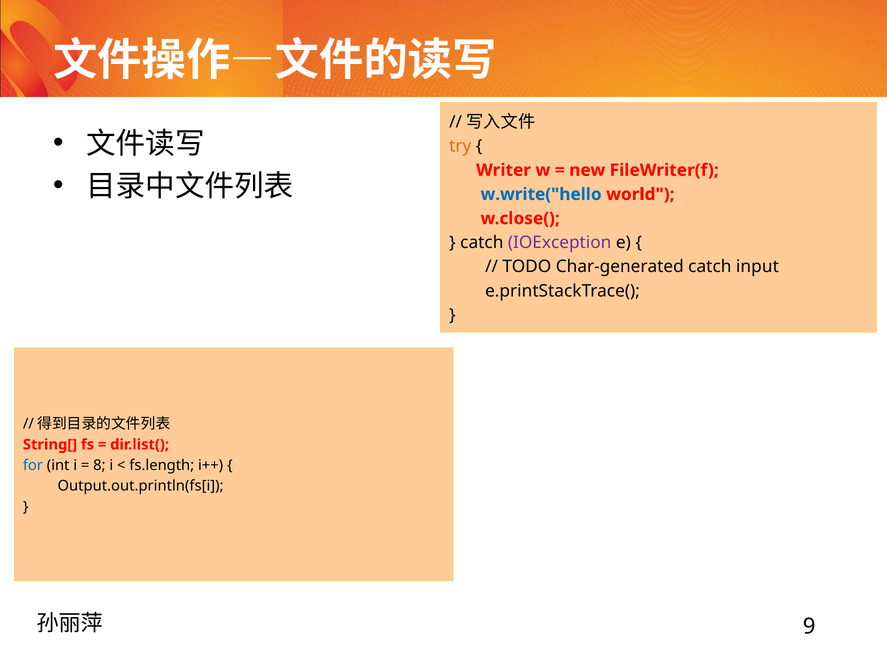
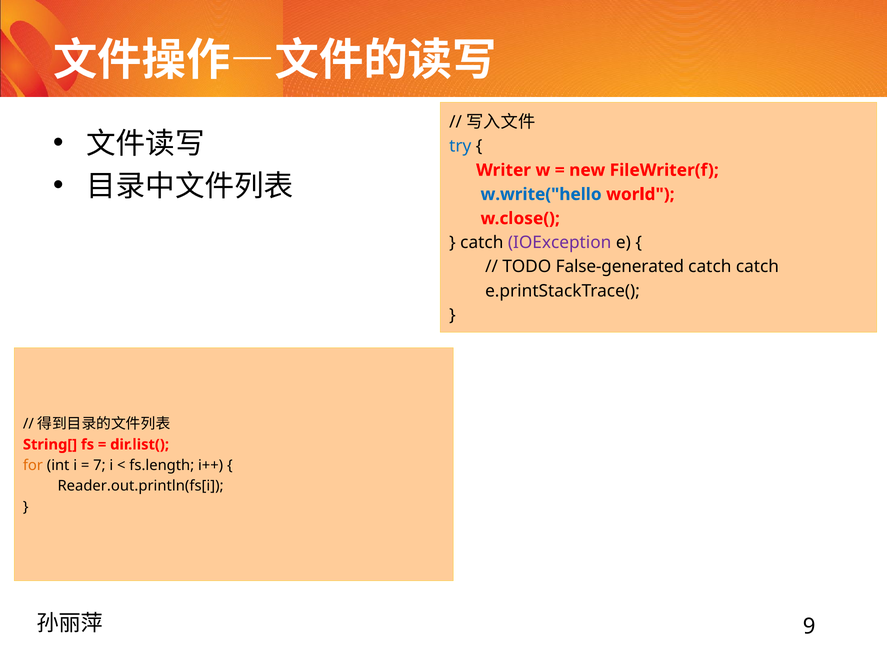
try colour: orange -> blue (460, 146)
Char-generated: Char-generated -> False-generated (620, 267)
catch input: input -> catch (757, 267)
for colour: blue -> orange (33, 465)
8: 8 -> 7 (99, 465)
Output.out.println(fs[i: Output.out.println(fs[i -> Reader.out.println(fs[i (141, 486)
